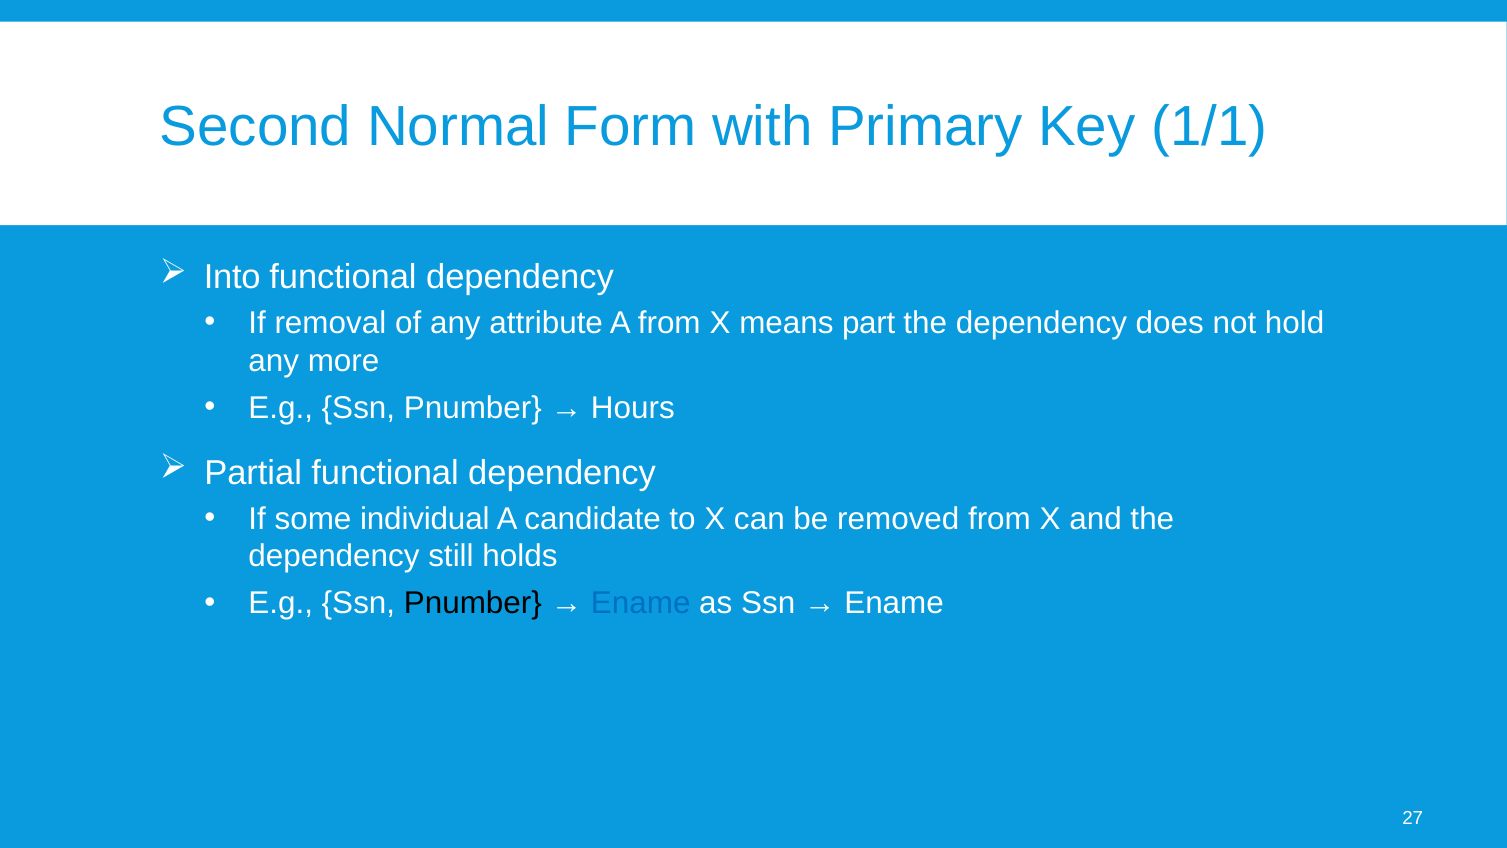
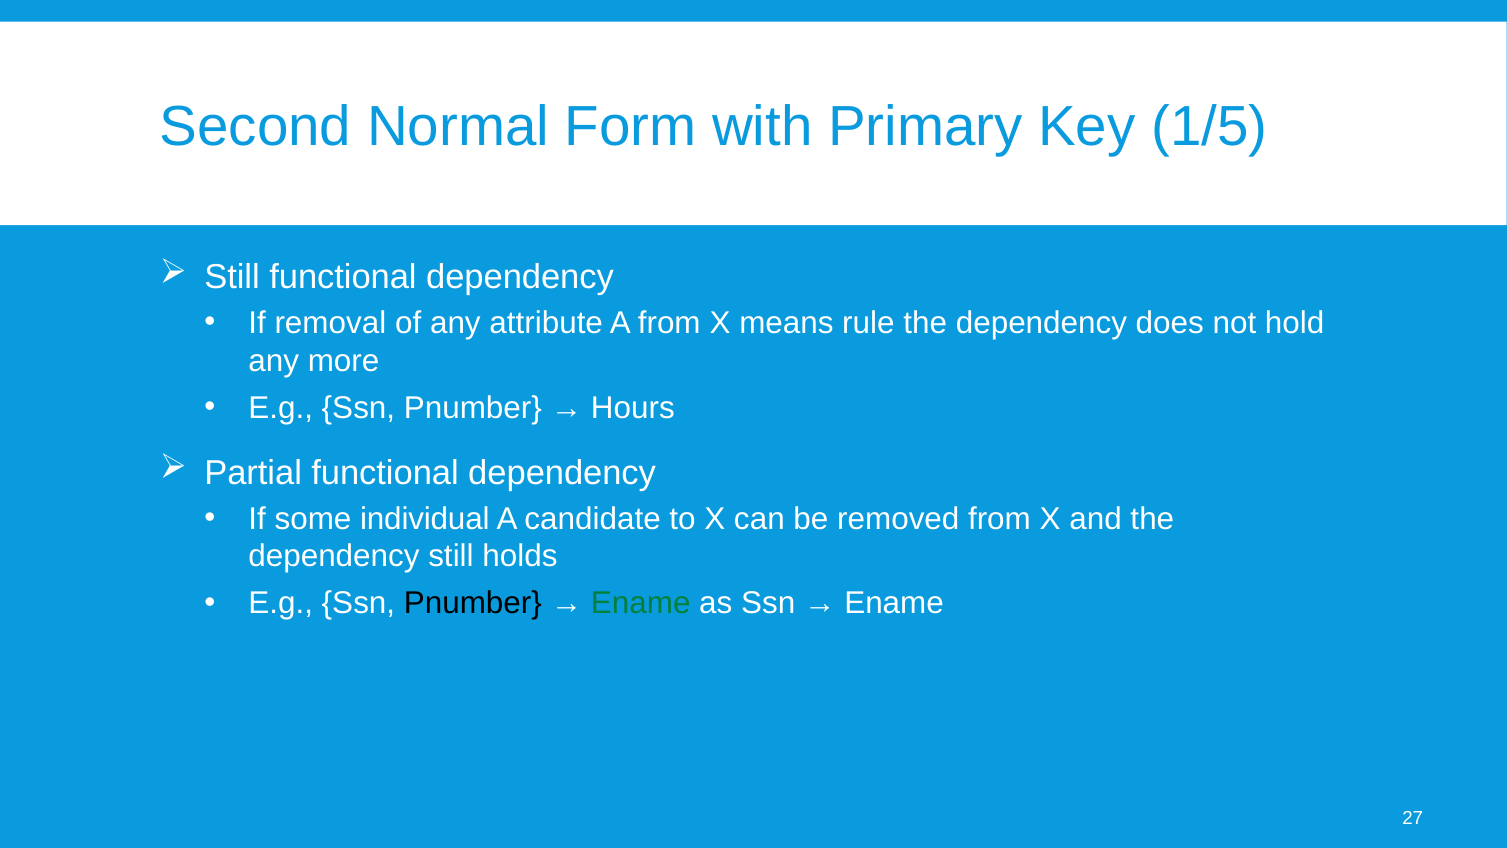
1/1: 1/1 -> 1/5 (1209, 127)
Into: Into -> Still (232, 277)
part: part -> rule (868, 323)
Ename colour: blue -> green (641, 603)
